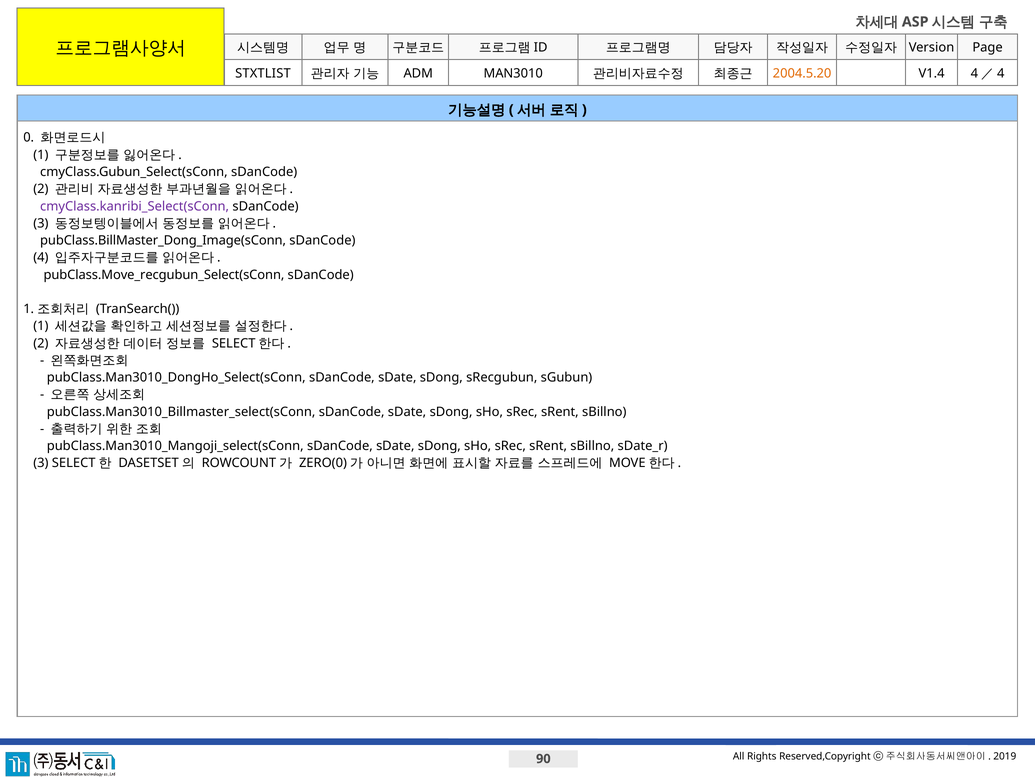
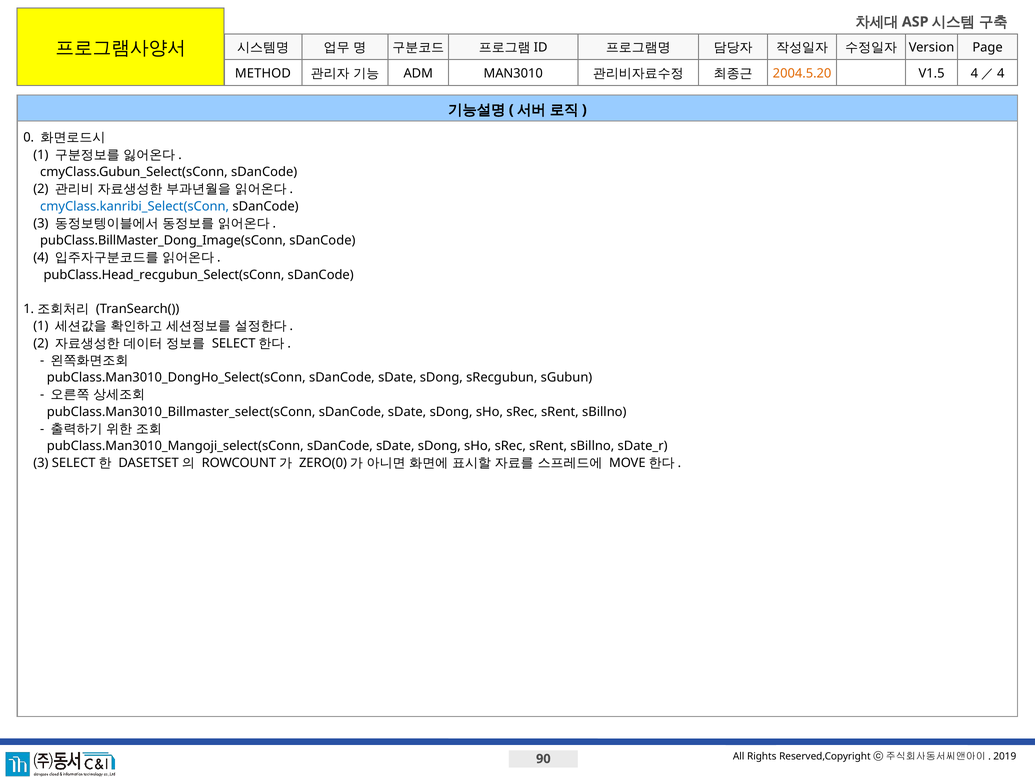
V1.4: V1.4 -> V1.5 (932, 73)
STXTLIST: STXTLIST -> METHOD (263, 73)
cmyClass.kanribi_Select(sConn colour: purple -> blue (135, 206)
pubClass.Move_recgubun_Select(sConn: pubClass.Move_recgubun_Select(sConn -> pubClass.Head_recgubun_Select(sConn (164, 274)
